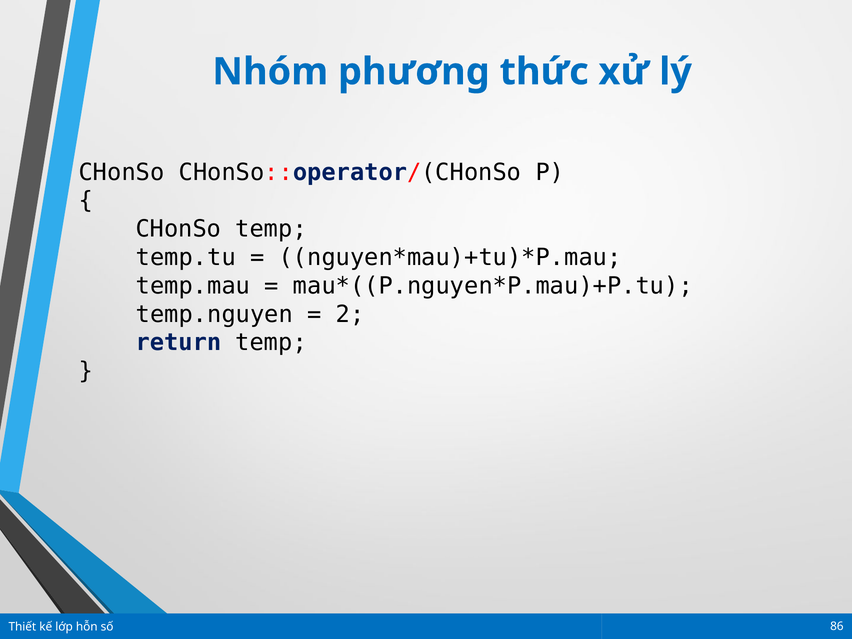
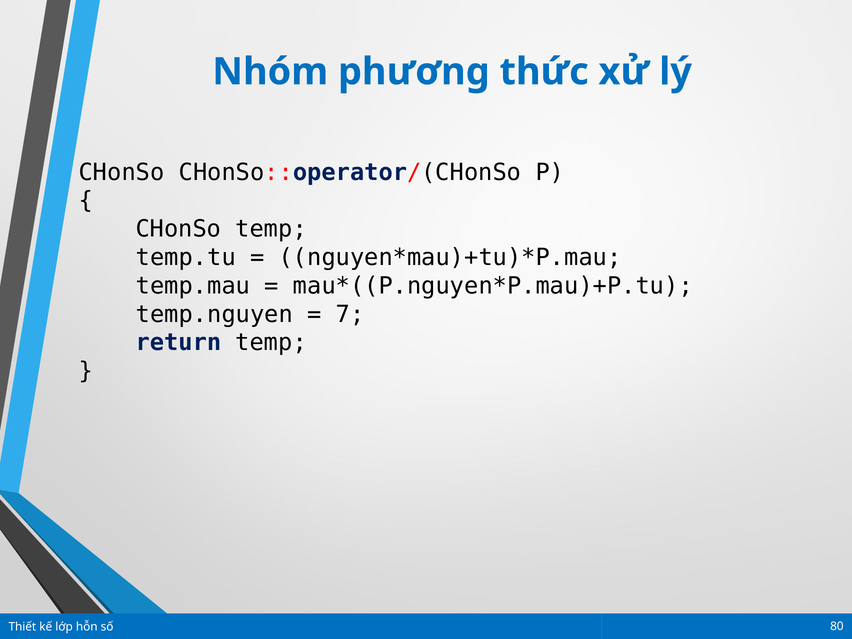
2: 2 -> 7 (350, 314)
86: 86 -> 80 (837, 626)
